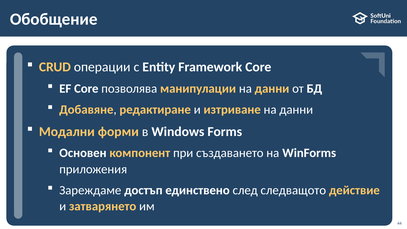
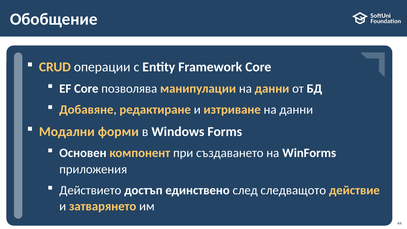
Зареждаме: Зареждаме -> Действието (90, 190)
